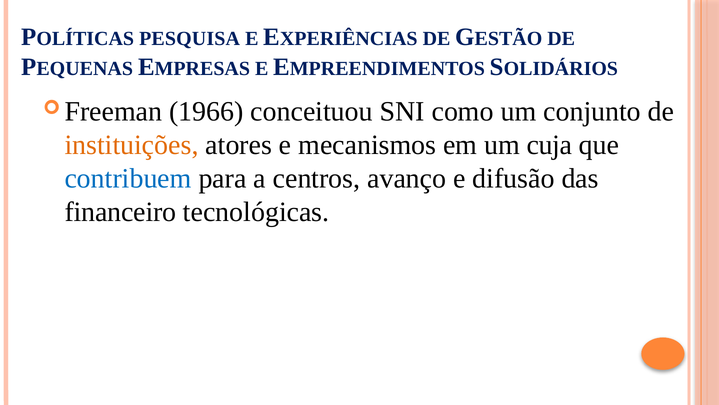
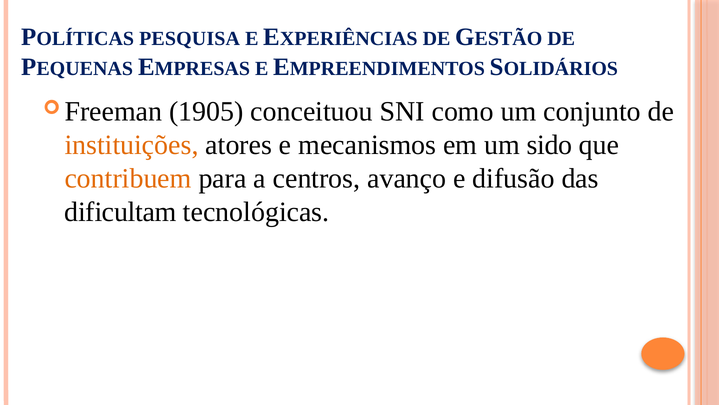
1966: 1966 -> 1905 (206, 111)
cuja: cuja -> sido (549, 145)
contribuem colour: blue -> orange (128, 178)
financeiro: financeiro -> dificultam (120, 212)
